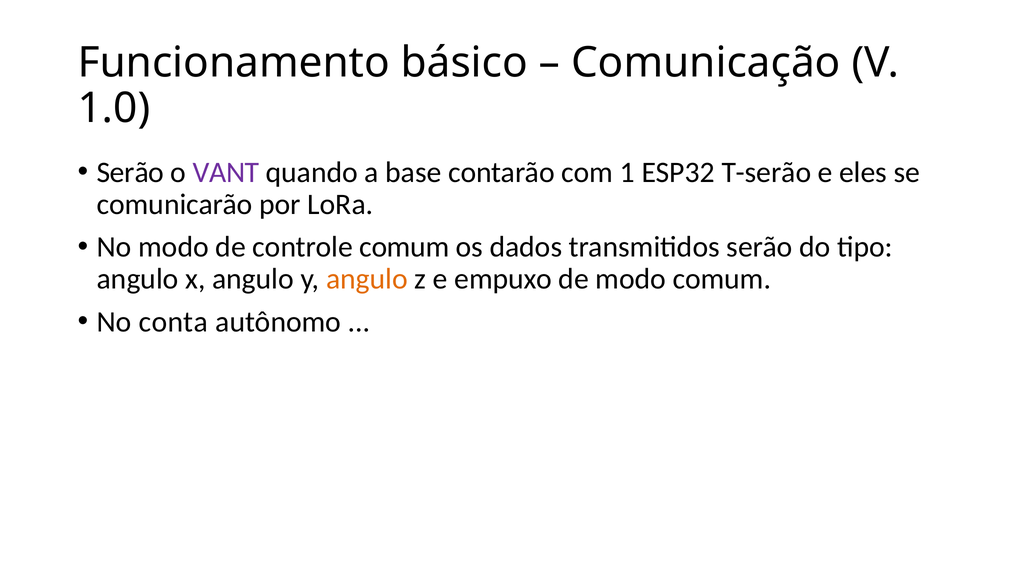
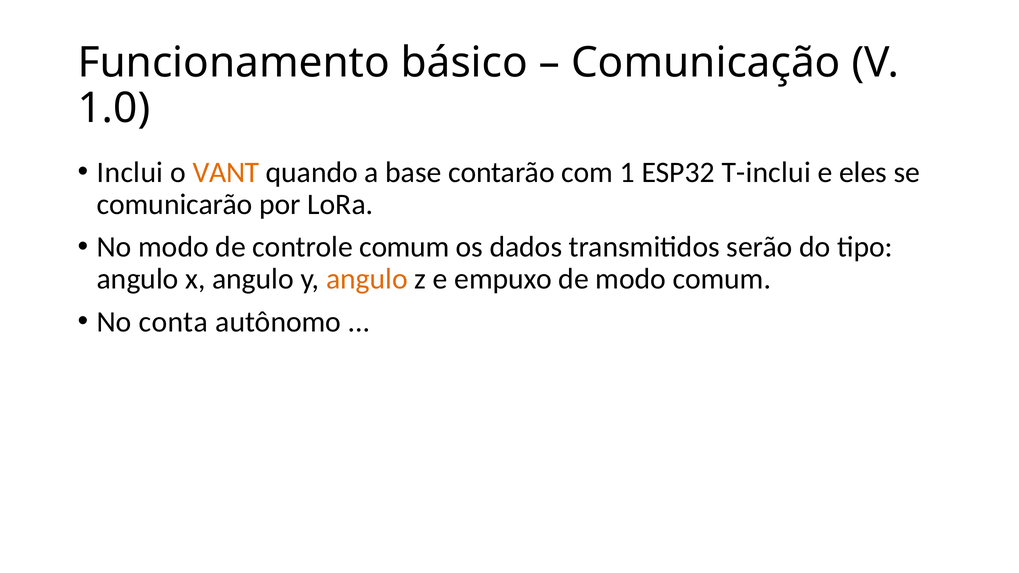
Serão: Serão -> Inclui (130, 172)
VANT colour: purple -> orange (226, 172)
T-serão: T-serão -> T-inclui (766, 172)
